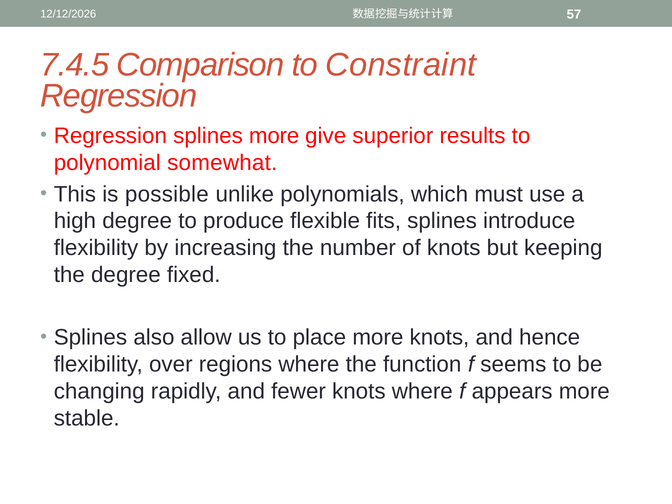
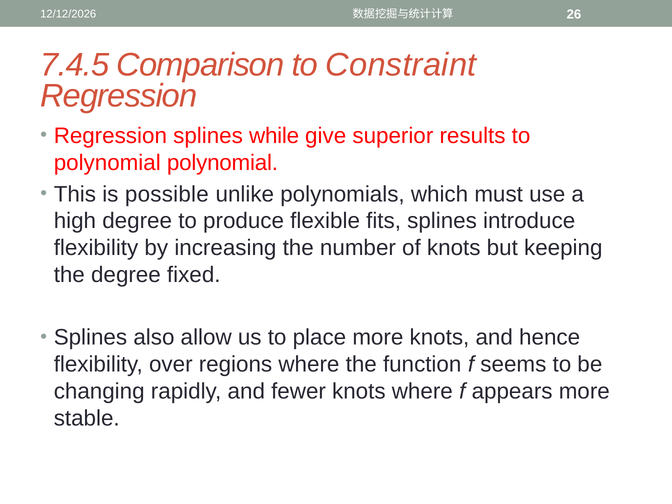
57: 57 -> 26 (574, 14)
splines more: more -> while (274, 136)
polynomial somewhat: somewhat -> polynomial (222, 163)
